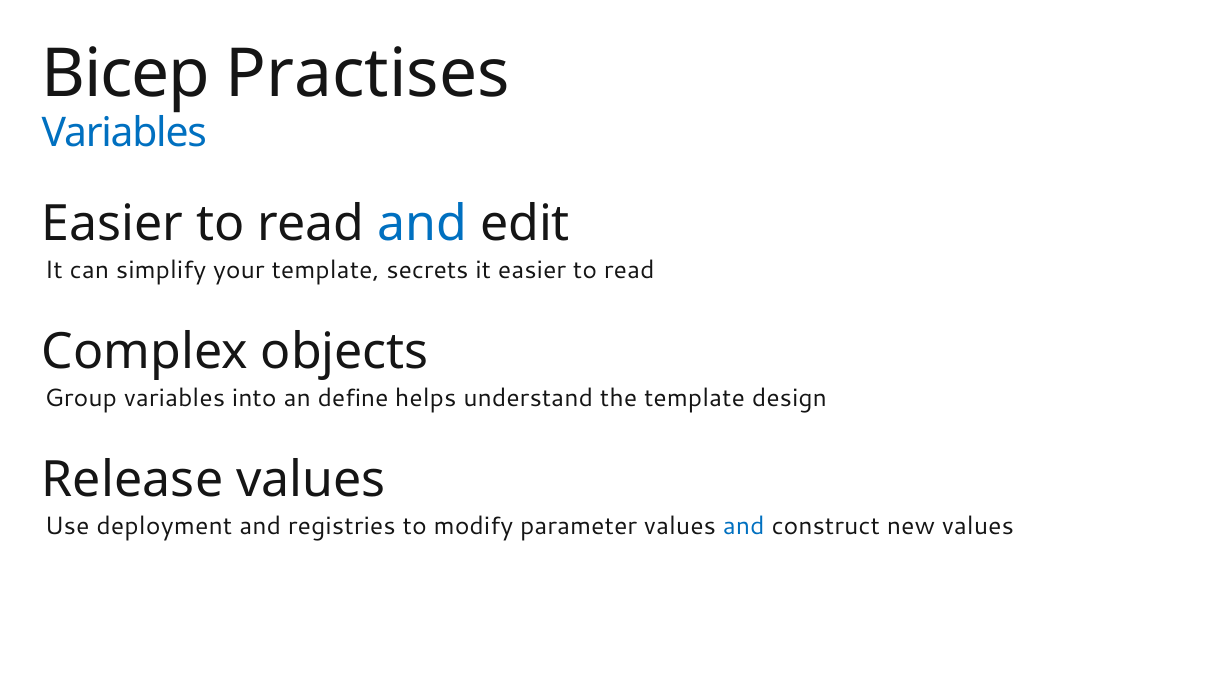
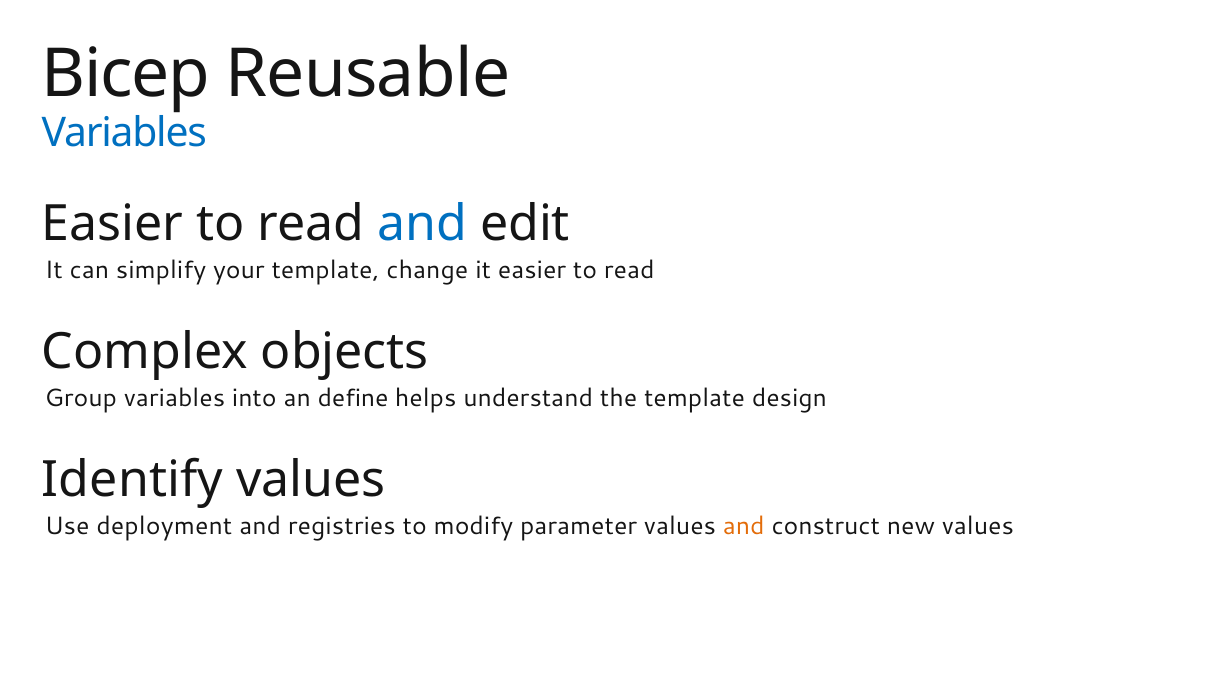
Practises: Practises -> Reusable (368, 74)
secrets: secrets -> change (427, 270)
Release: Release -> Identify (132, 480)
and colour: blue -> orange (744, 526)
